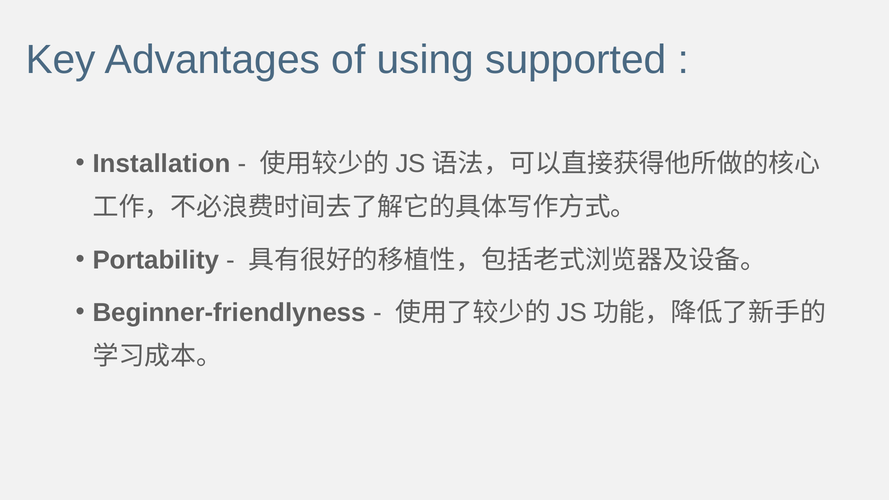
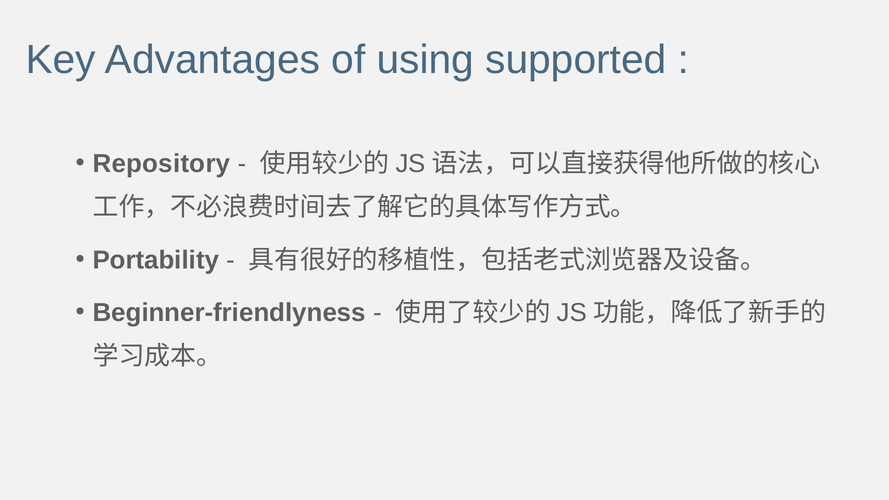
Installation: Installation -> Repository (161, 164)
